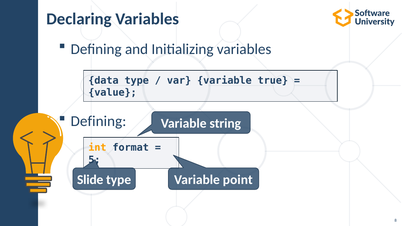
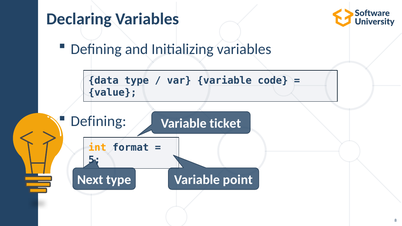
true: true -> code (273, 81)
string: string -> ticket (225, 124)
Slide: Slide -> Next (90, 180)
